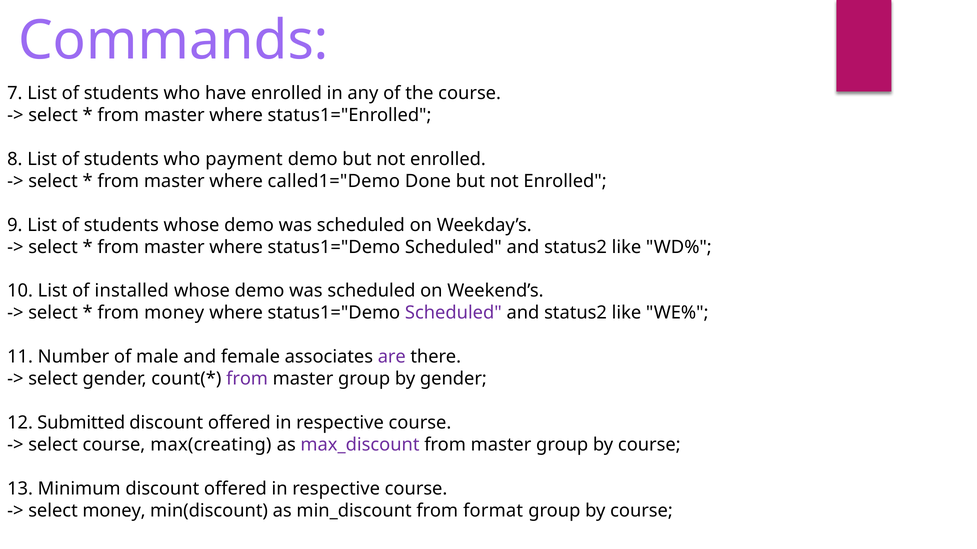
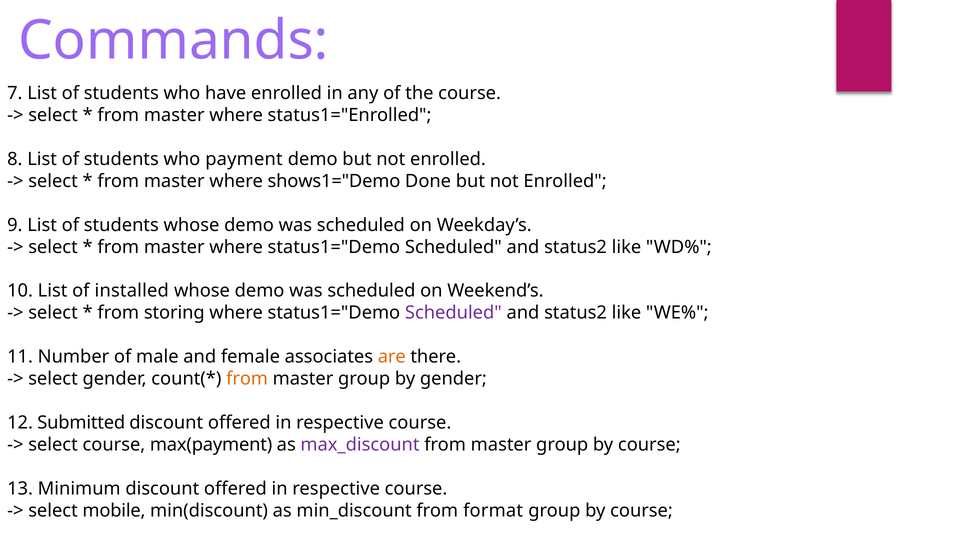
called1="Demo: called1="Demo -> shows1="Demo (334, 181)
from money: money -> storing (174, 313)
are colour: purple -> orange (392, 357)
from colour: purple -> orange (247, 379)
max(creating: max(creating -> max(payment (211, 445)
select money: money -> mobile (114, 511)
